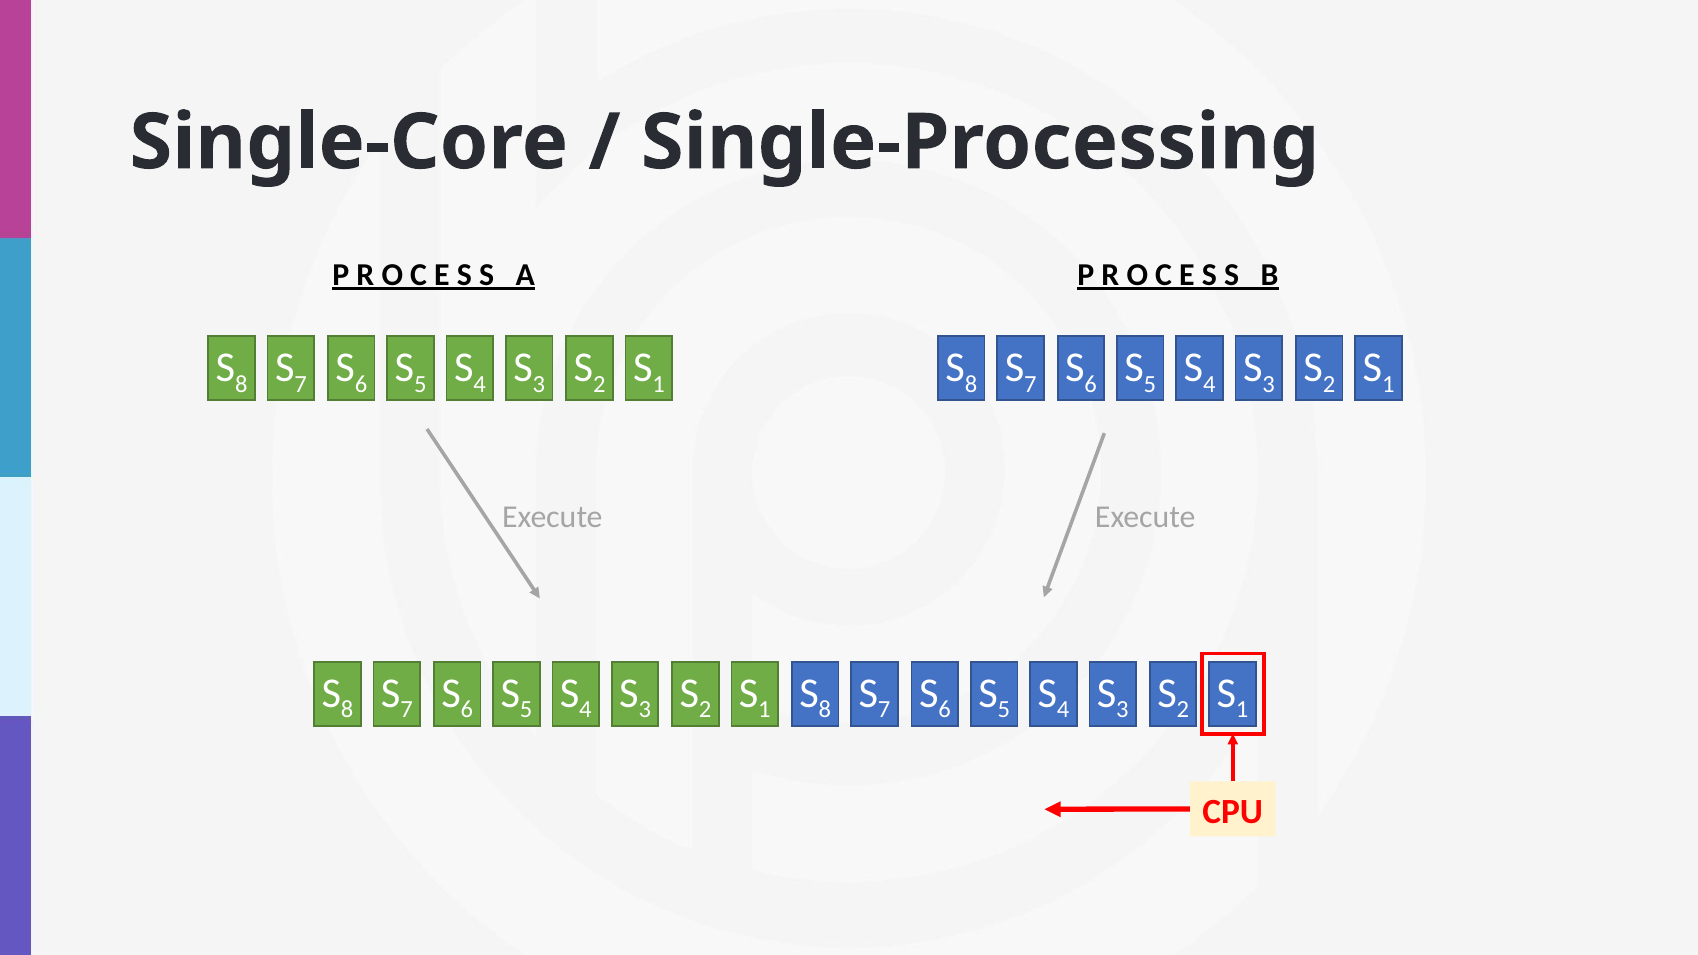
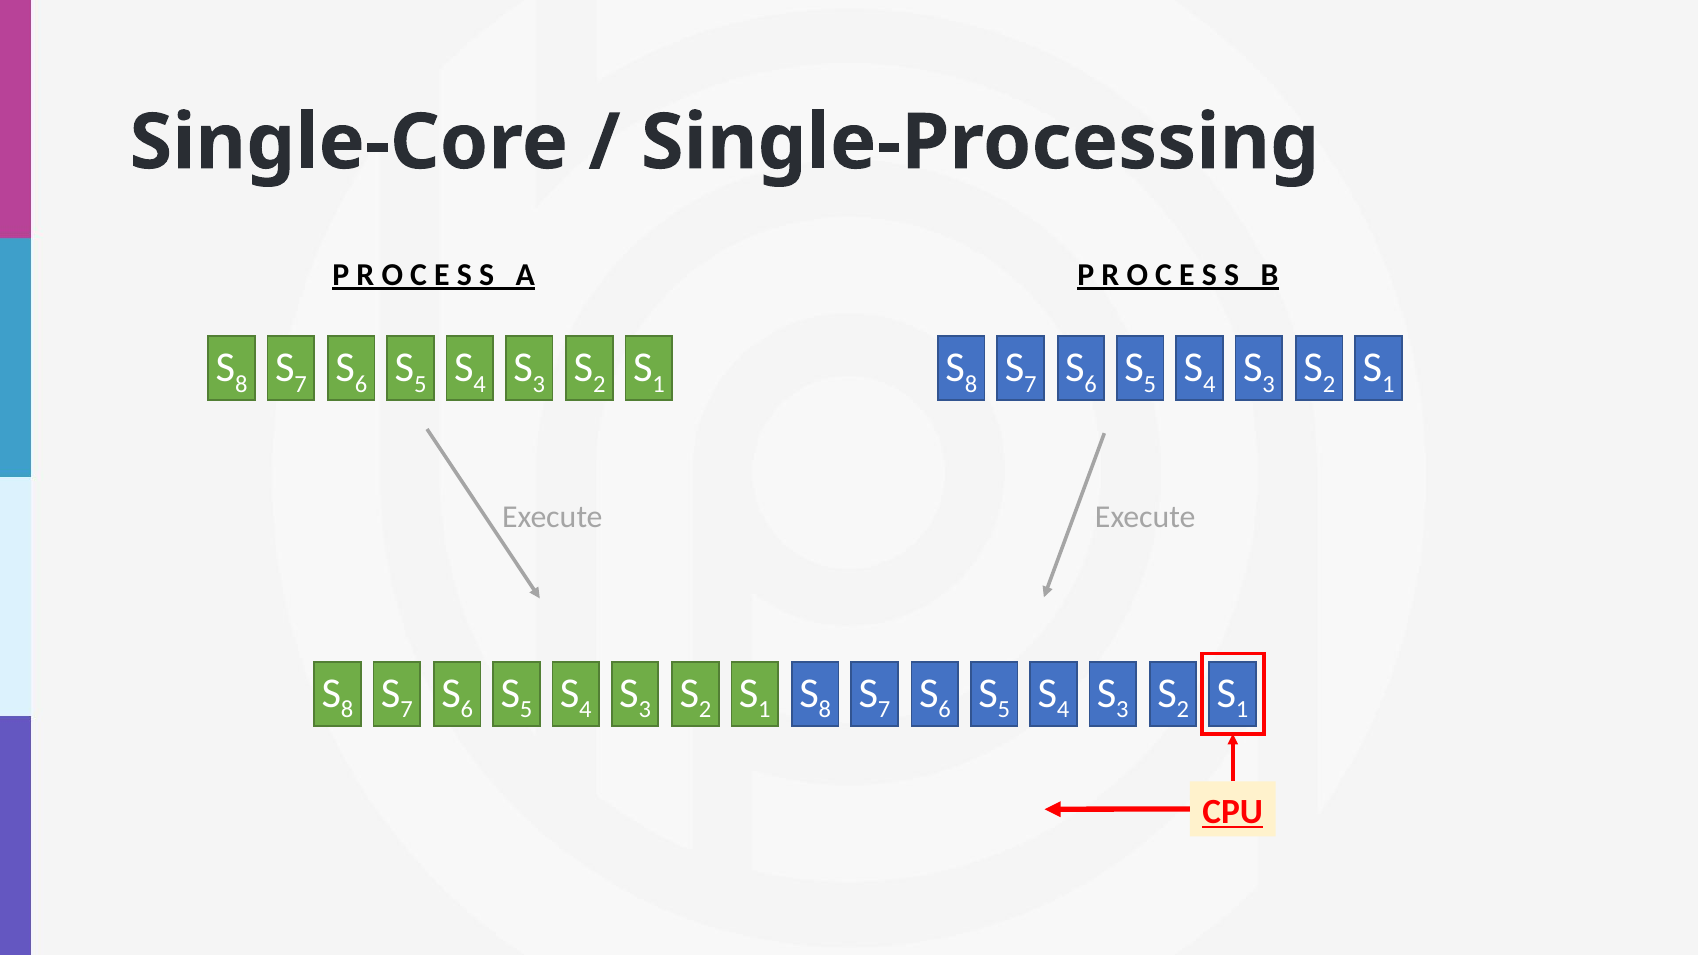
CPU underline: none -> present (1233, 812)
